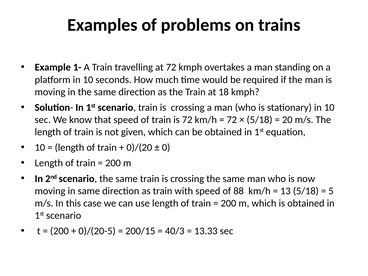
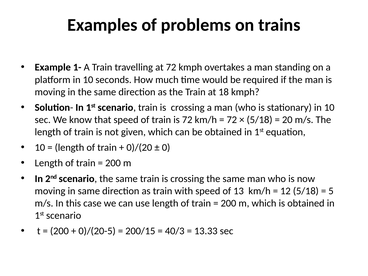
88: 88 -> 13 (239, 191)
13: 13 -> 12 (285, 191)
